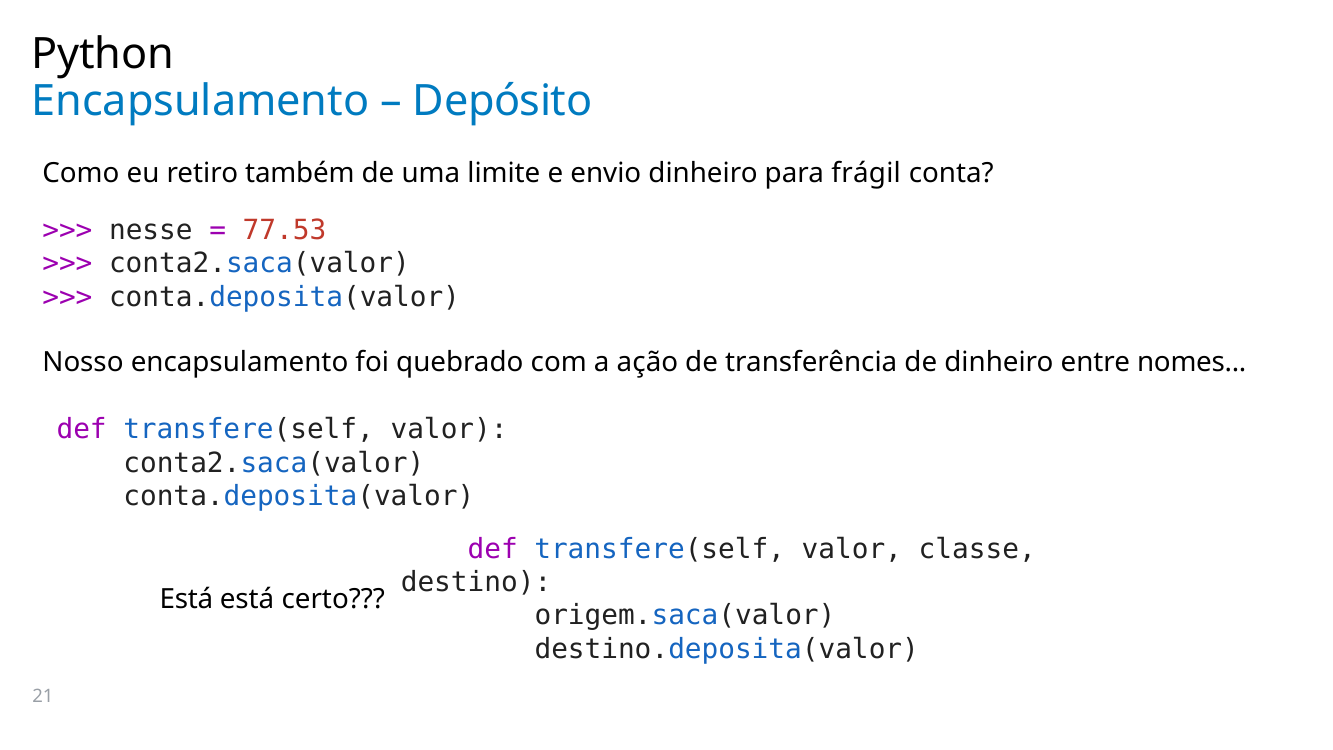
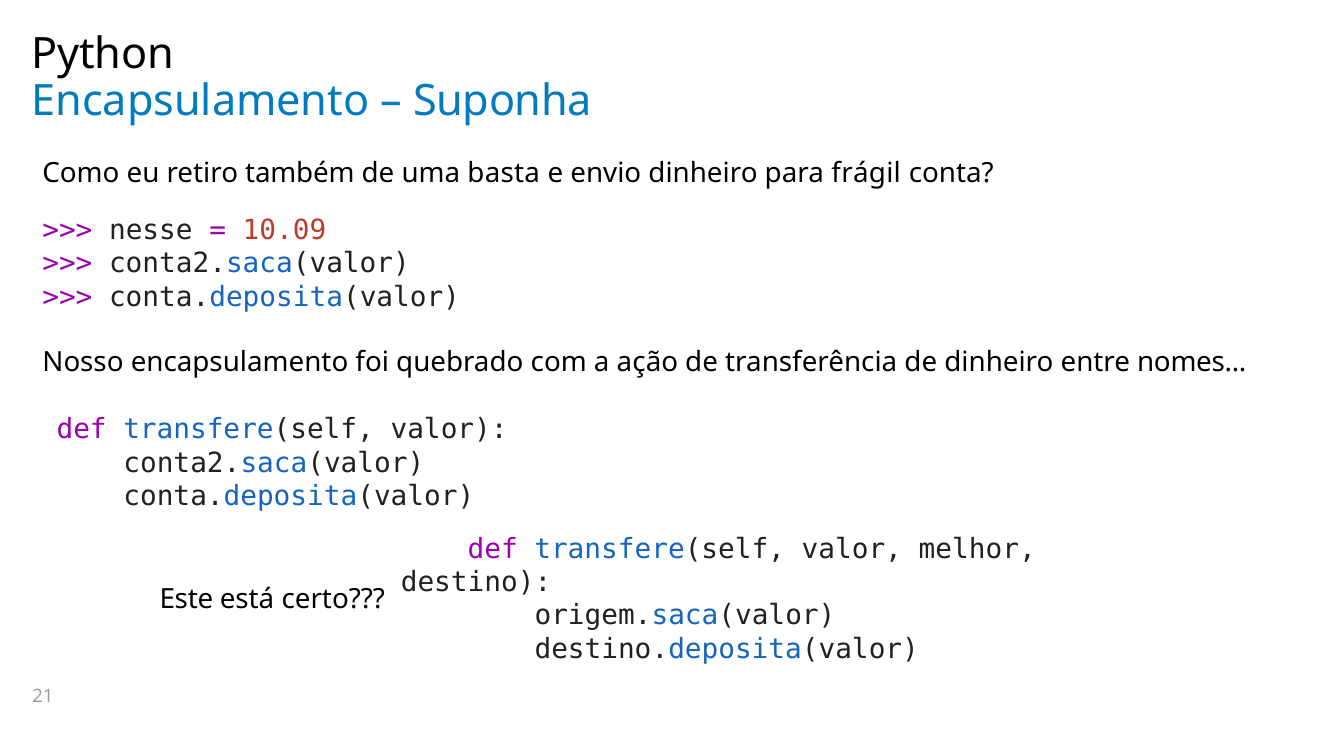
Depósito: Depósito -> Suponha (503, 101)
limite: limite -> basta (504, 173)
77.53: 77.53 -> 10.09 (285, 230)
classe: classe -> melhor (977, 549)
Está: Está -> Este (186, 600)
